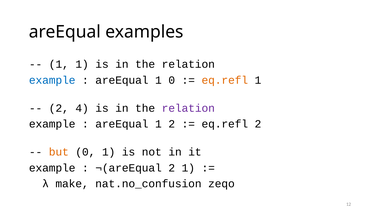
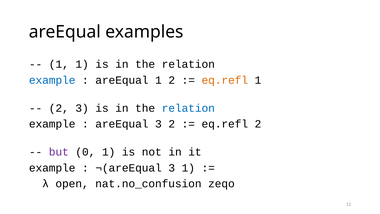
1 0: 0 -> 2 (172, 80)
2 4: 4 -> 3 (82, 108)
relation colour: purple -> blue (188, 108)
1: 1 -> 3 (158, 124)
but colour: orange -> purple (59, 152)
¬(areEqual 2: 2 -> 3 (172, 168)
make: make -> open (72, 184)
